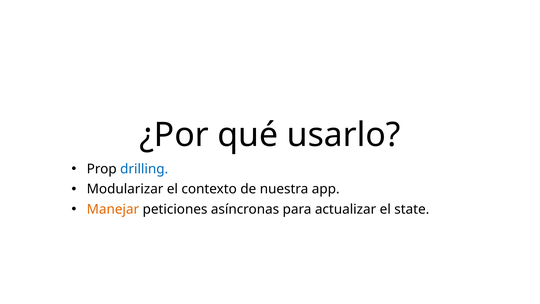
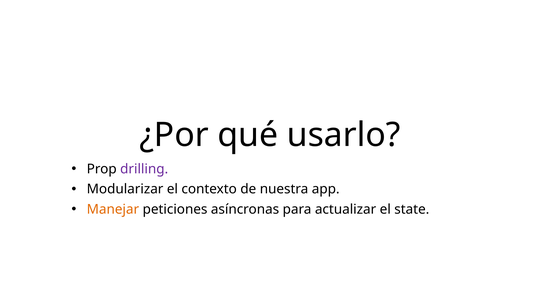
drilling colour: blue -> purple (144, 169)
